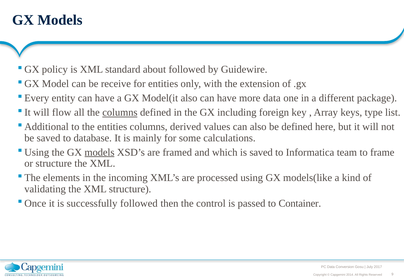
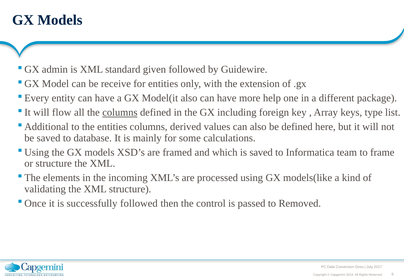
policy: policy -> admin (55, 69)
about: about -> given (154, 69)
more data: data -> help (272, 98)
models underline: present -> none (100, 152)
Container: Container -> Removed (300, 203)
